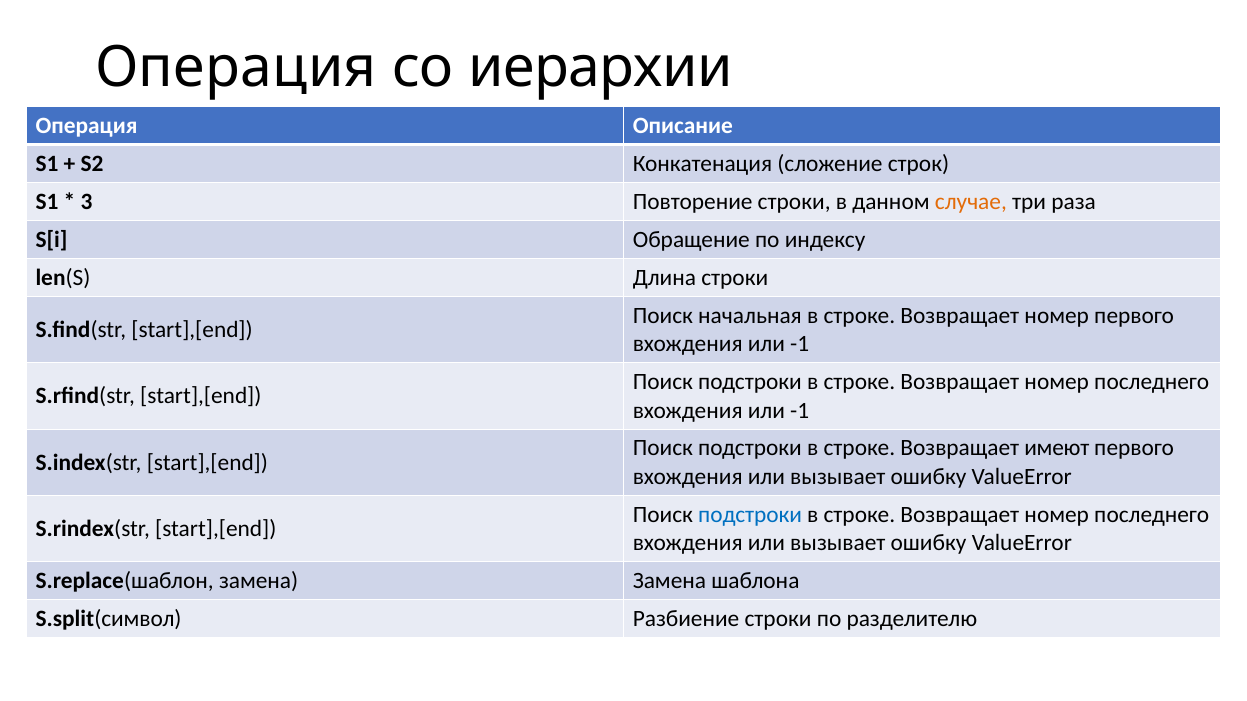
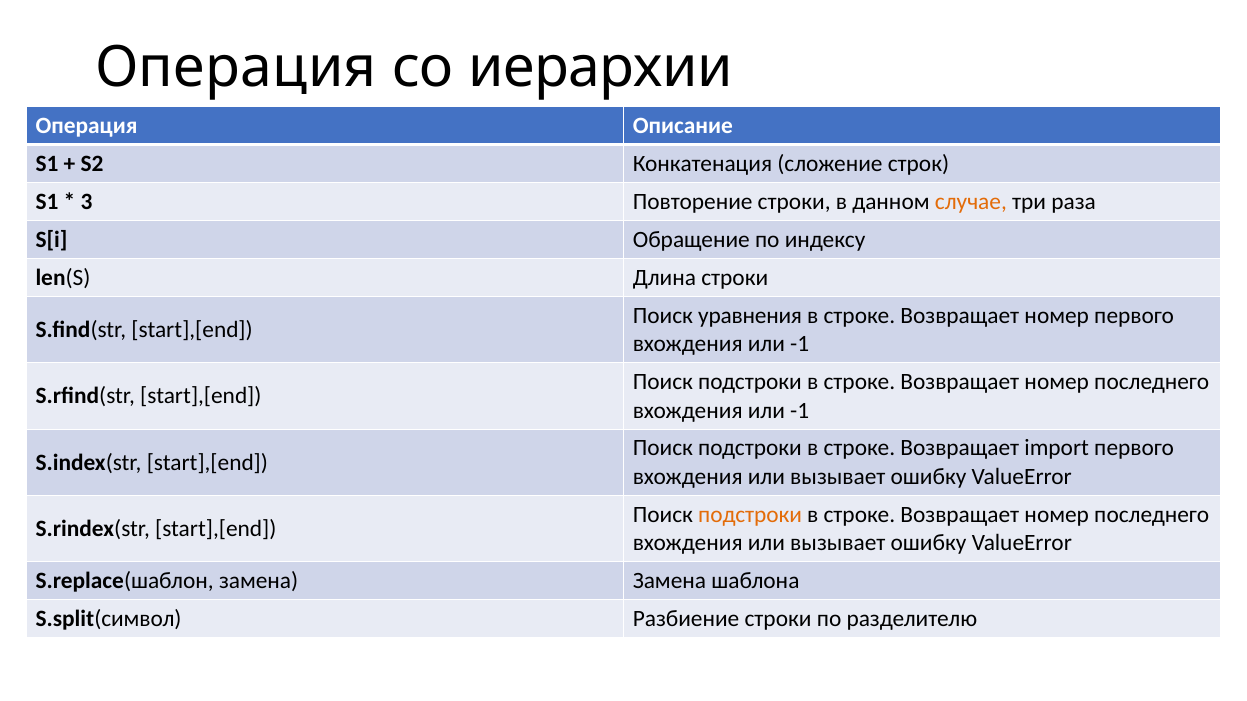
начальная: начальная -> уравнения (750, 316)
имеют: имеют -> import (1057, 449)
подстроки colour: blue -> orange (750, 515)
